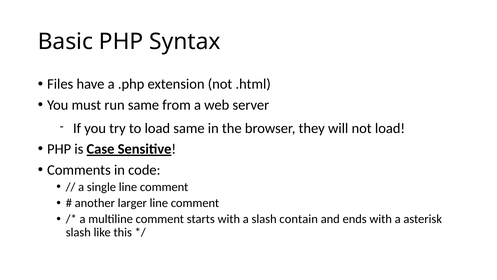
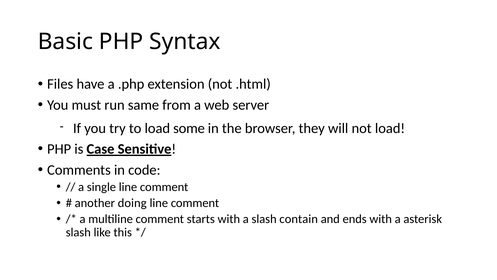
load same: same -> some (189, 128)
larger: larger -> doing (132, 203)
